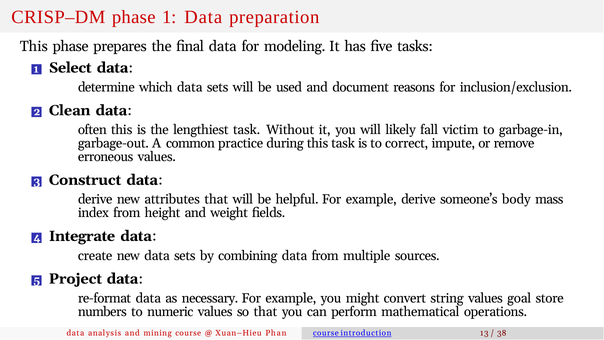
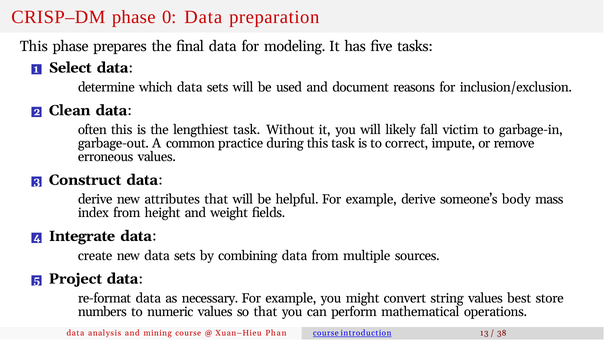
phase 1: 1 -> 0 (169, 17)
goal: goal -> best (519, 298)
